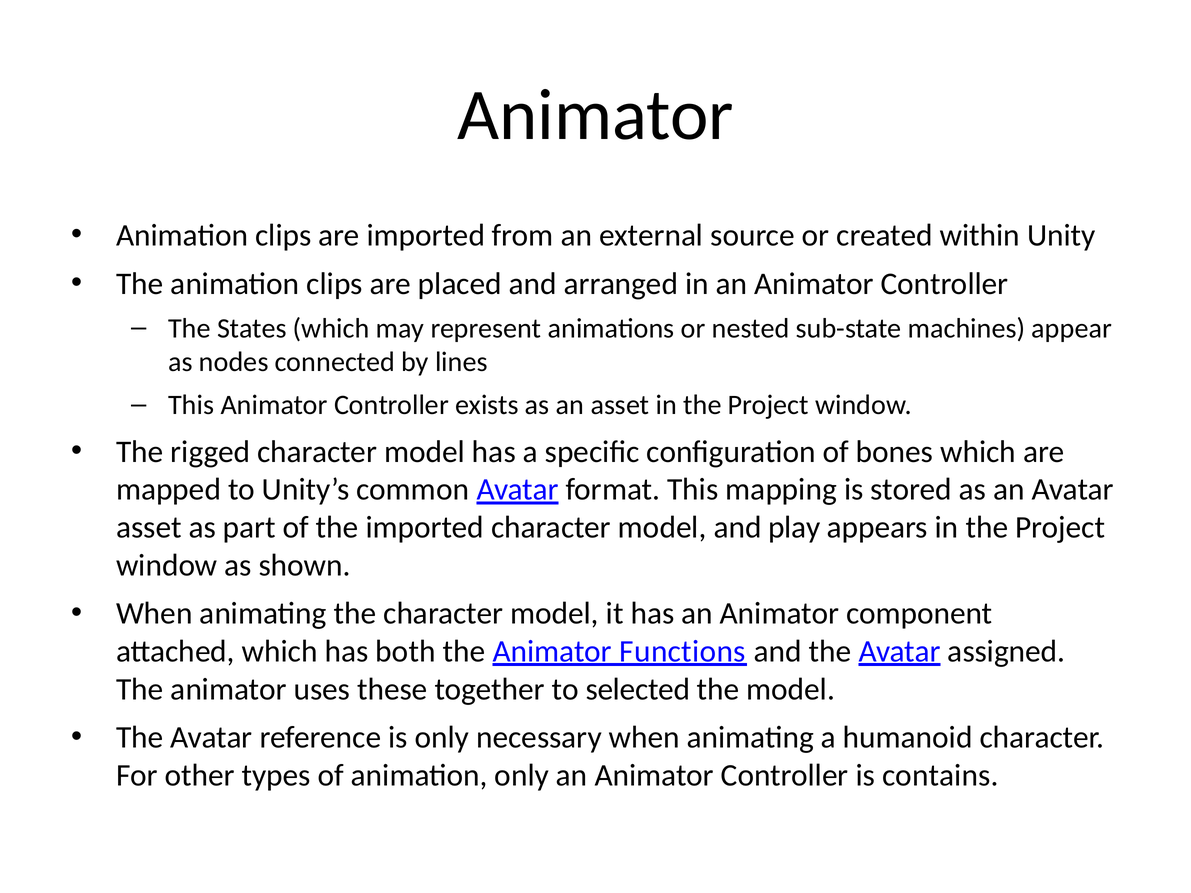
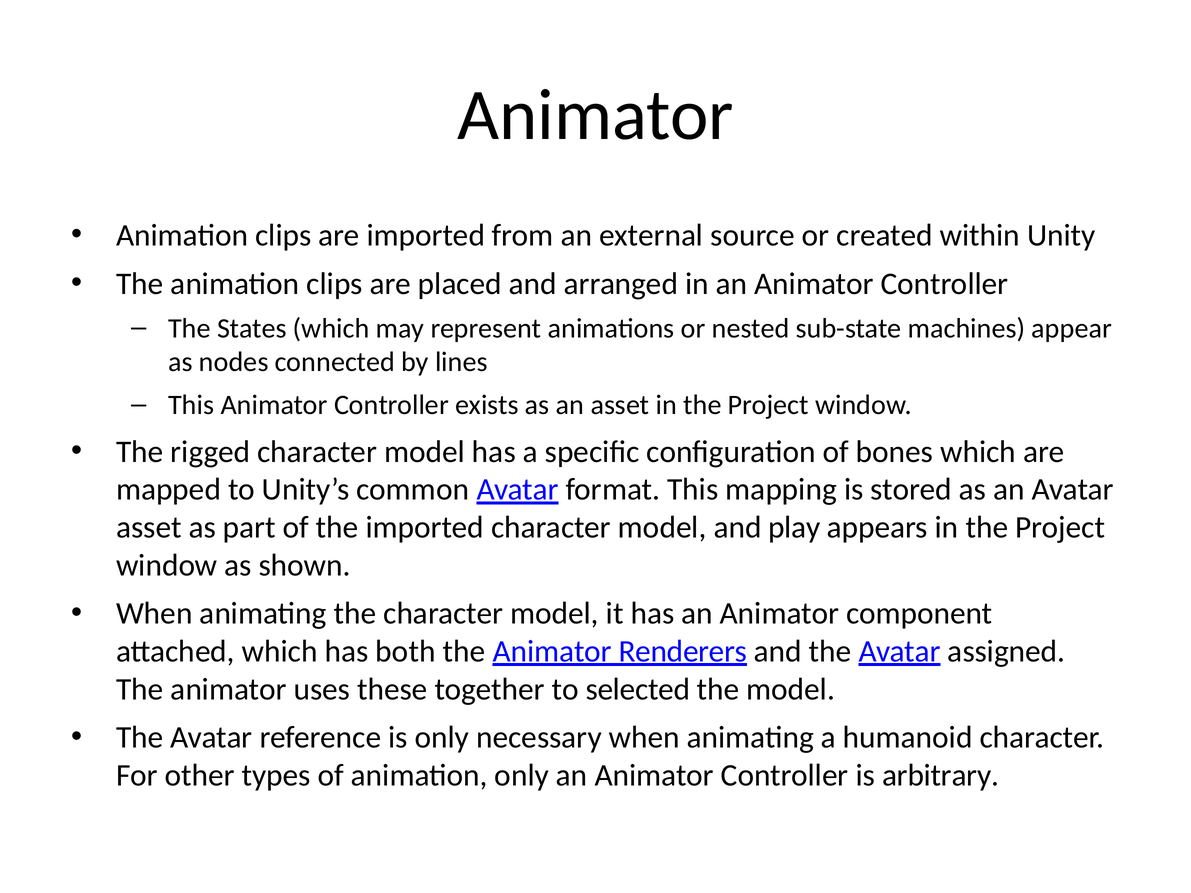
Functions: Functions -> Renderers (683, 651)
contains: contains -> arbitrary (941, 776)
